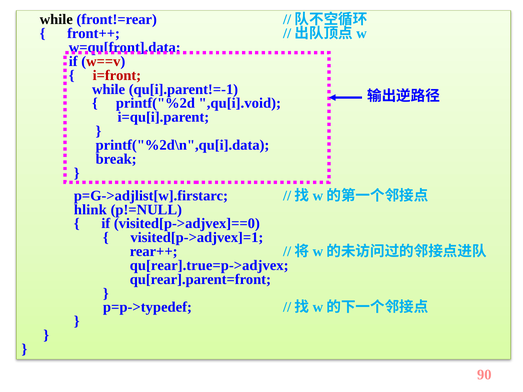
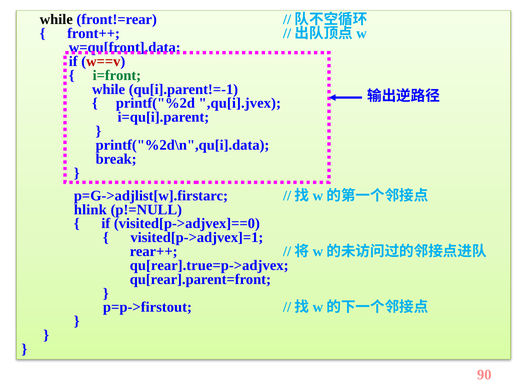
i=front colour: red -> green (117, 75)
,qu[i].void: ,qu[i].void -> ,qu[i].jvex (240, 103)
p=p->typedef: p=p->typedef -> p=p->firstout (147, 307)
